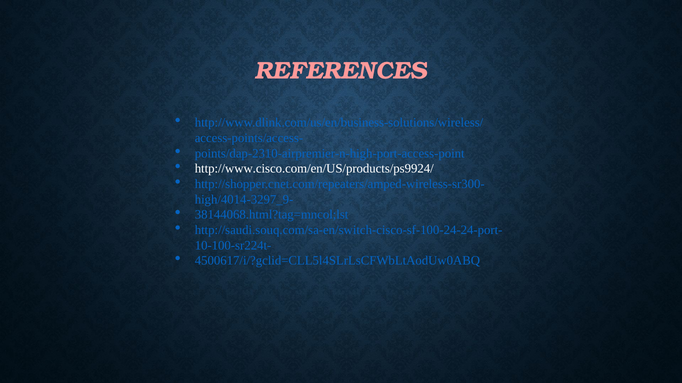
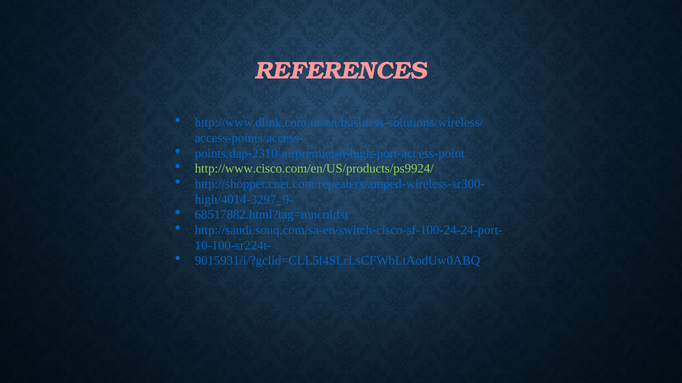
http://www.cisco.com/en/US/products/ps9924/ colour: white -> light green (314, 169)
38144068.html?tag=mncol;lst: 38144068.html?tag=mncol;lst -> 68517882.html?tag=mncol;lst (272, 215)
4500617/i/?gclid=CLL5l4SLrLsCFWbLtAodUw0ABQ: 4500617/i/?gclid=CLL5l4SLrLsCFWbLtAodUw0ABQ -> 9015931/i/?gclid=CLL5l4SLrLsCFWbLtAodUw0ABQ (337, 261)
